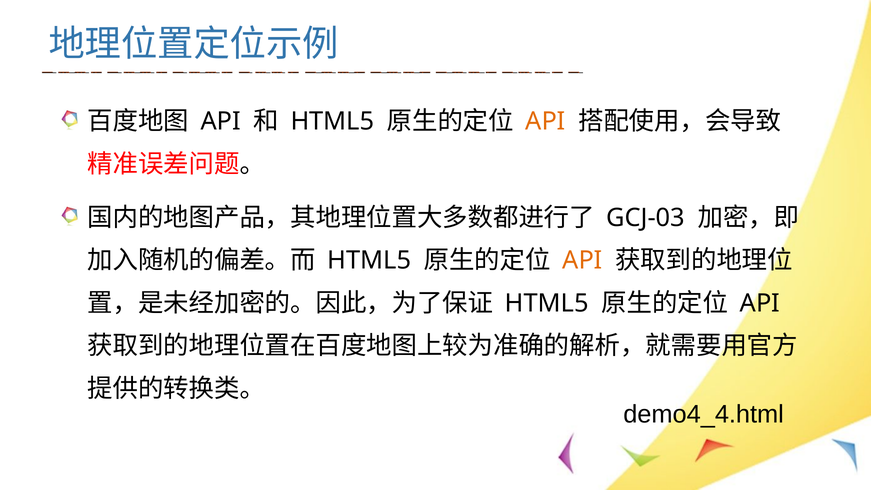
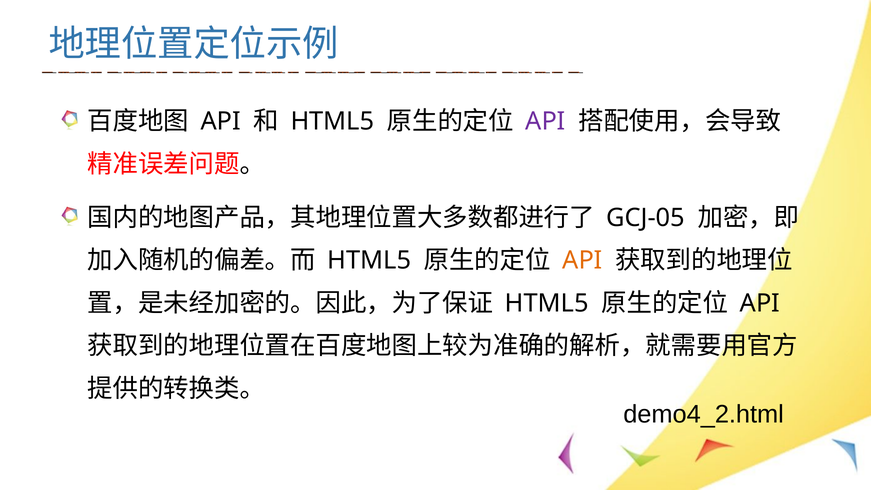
API colour: orange -> purple (546, 122)
GCJ-03: GCJ-03 -> GCJ-05 (646, 218)
demo4_4.html: demo4_4.html -> demo4_2.html (704, 414)
